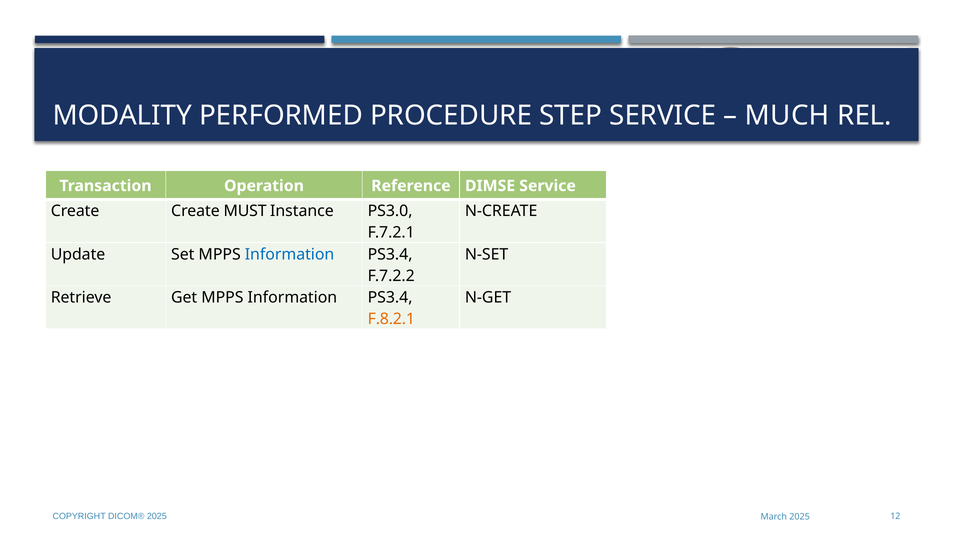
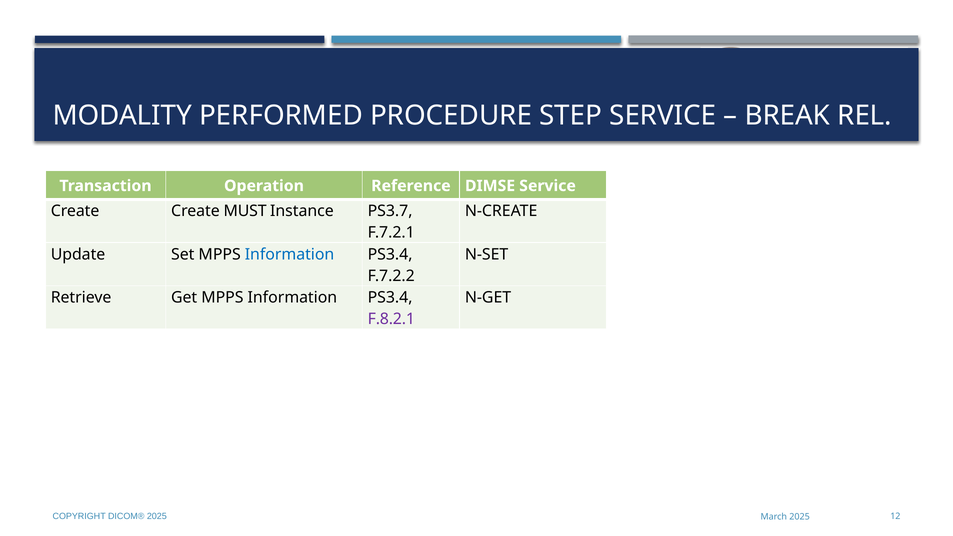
MUCH: MUCH -> BREAK (787, 116)
PS3.0: PS3.0 -> PS3.7 (390, 211)
F.8.2.1 colour: orange -> purple (391, 319)
